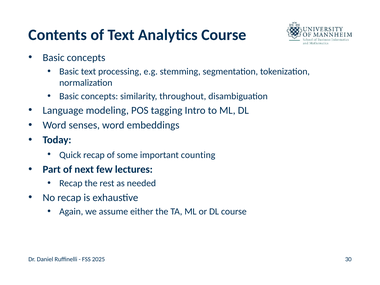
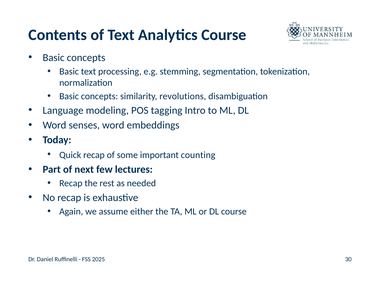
throughout: throughout -> revolutions (183, 96)
